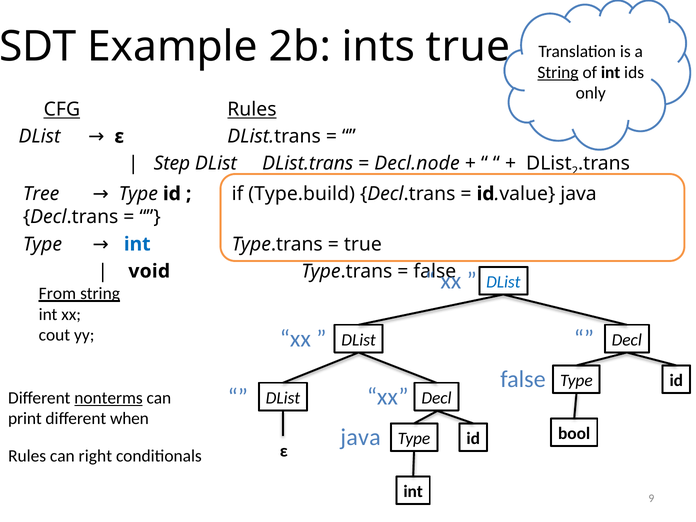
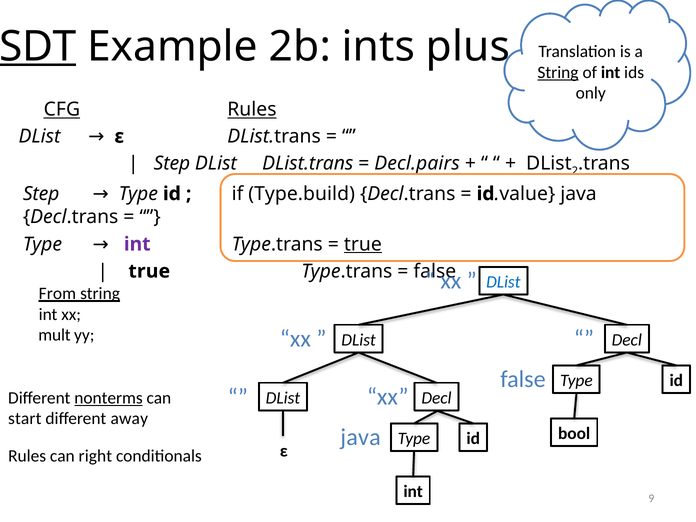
SDT underline: none -> present (38, 46)
ints true: true -> plus (468, 46)
Decl.node: Decl.node -> Decl.pairs (417, 163)
Tree: Tree -> Step (41, 194)
int colour: blue -> purple (137, 244)
true underline: none -> present (363, 244)
void: void -> true (149, 271)
cout: cout -> mult (54, 335)
print: print -> start (25, 419)
when: when -> away (129, 419)
